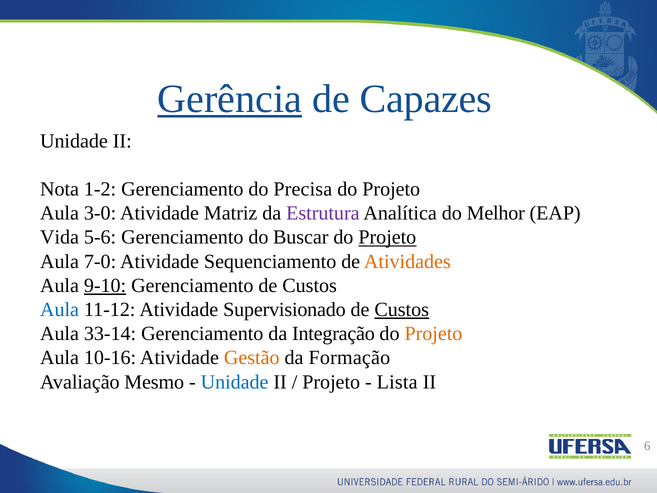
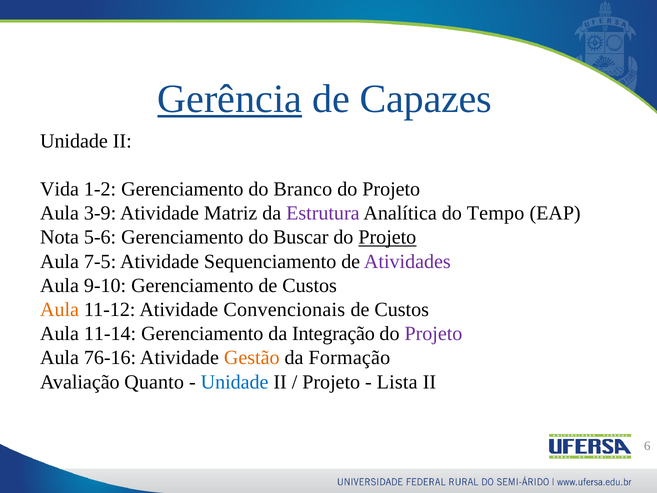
Nota: Nota -> Vida (60, 189)
Precisa: Precisa -> Branco (303, 189)
3-0: 3-0 -> 3-9 (100, 213)
Melhor: Melhor -> Tempo (496, 213)
Vida: Vida -> Nota (60, 237)
7-0: 7-0 -> 7-5 (100, 261)
Atividades colour: orange -> purple (407, 261)
9-10 underline: present -> none (105, 285)
Aula colour: blue -> orange (60, 309)
Supervisionado: Supervisionado -> Convencionais (284, 309)
Custos underline: present -> none (402, 309)
33-14: 33-14 -> 11-14 (110, 334)
Projeto colour: orange -> purple (433, 334)
10-16: 10-16 -> 76-16 (110, 358)
Mesmo: Mesmo -> Quanto (154, 382)
